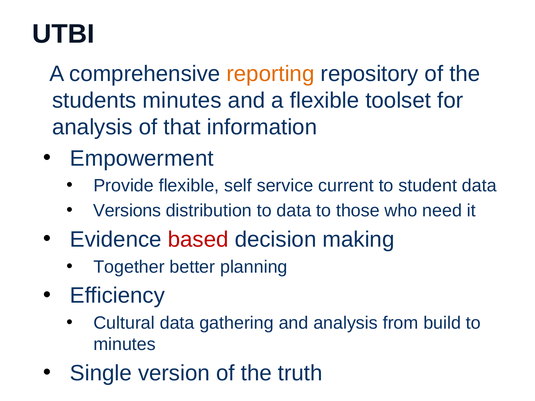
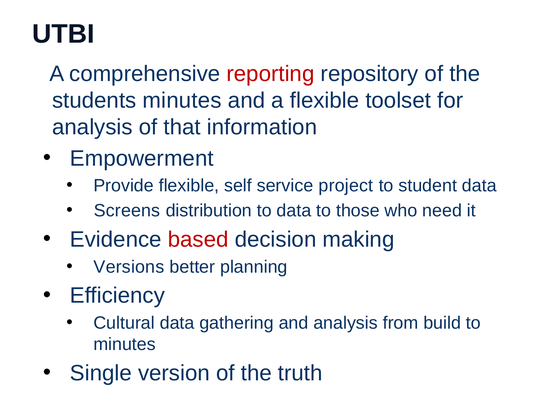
reporting colour: orange -> red (270, 74)
current: current -> project (346, 186)
Versions: Versions -> Screens (127, 211)
Together: Together -> Versions (129, 267)
